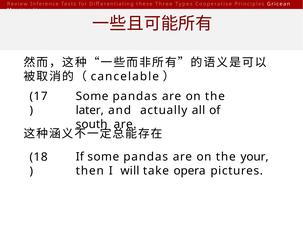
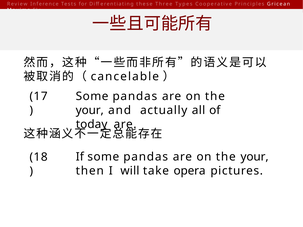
later: later -> your (90, 110)
south: south -> today (92, 125)
